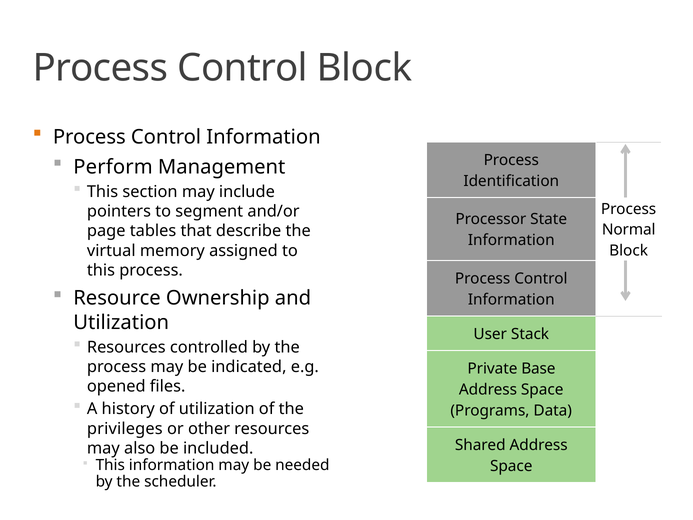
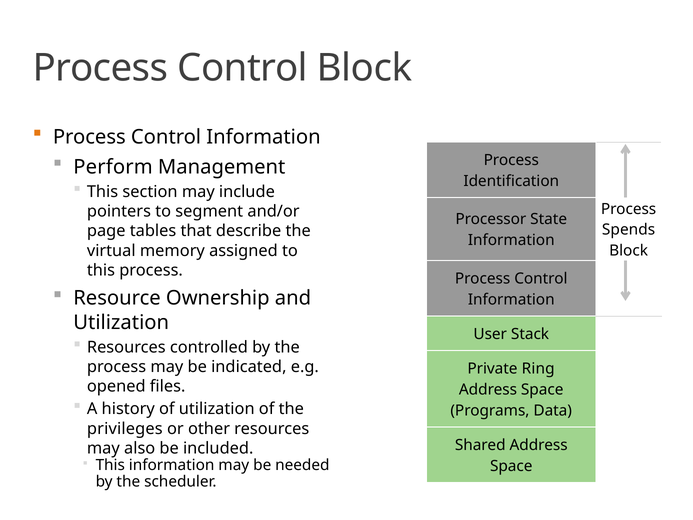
Normal: Normal -> Spends (629, 230)
Base: Base -> Ring (538, 368)
